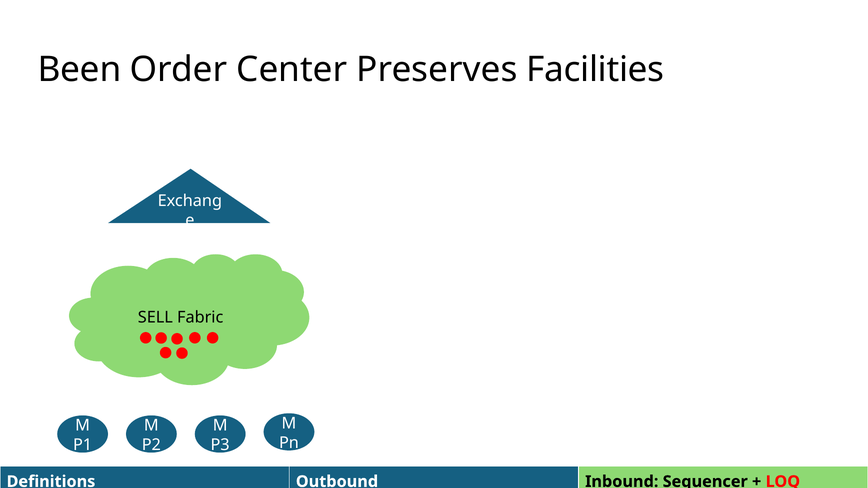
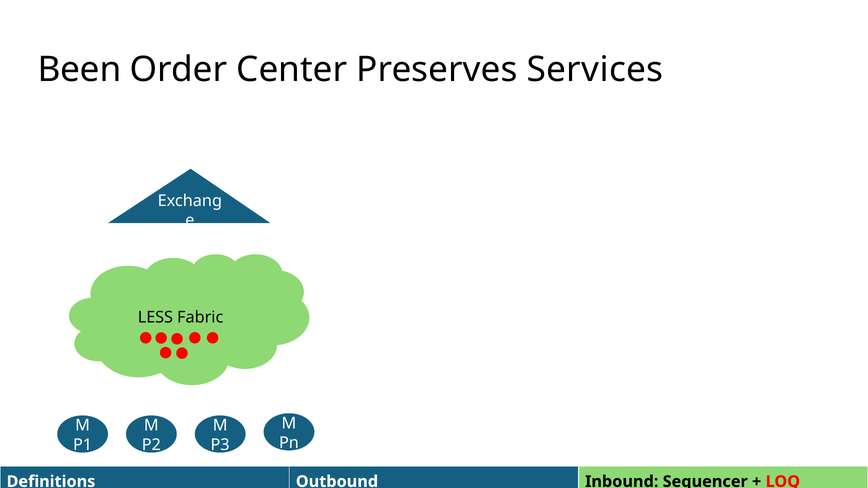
Facilities: Facilities -> Services (595, 70)
SELL: SELL -> LESS (155, 317)
